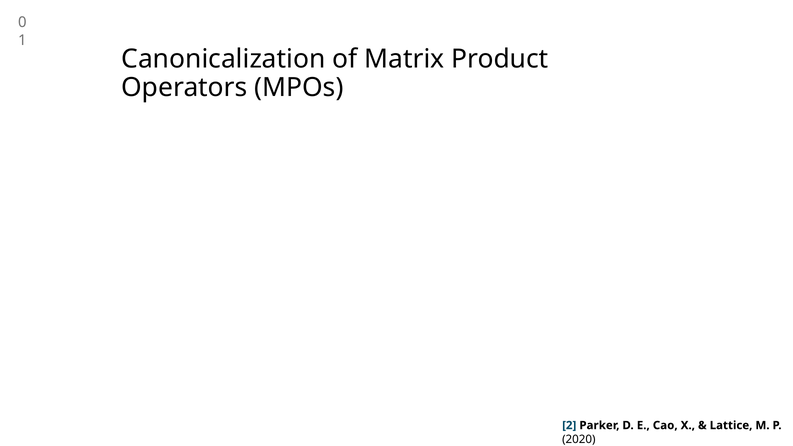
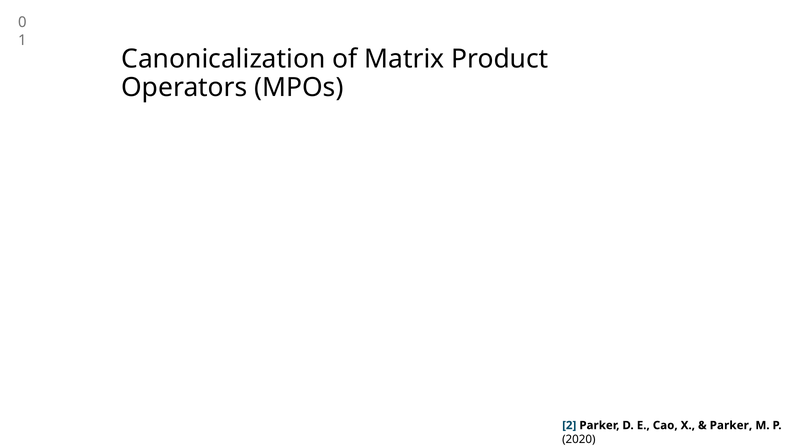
Lattice: Lattice -> Parker (731, 425)
